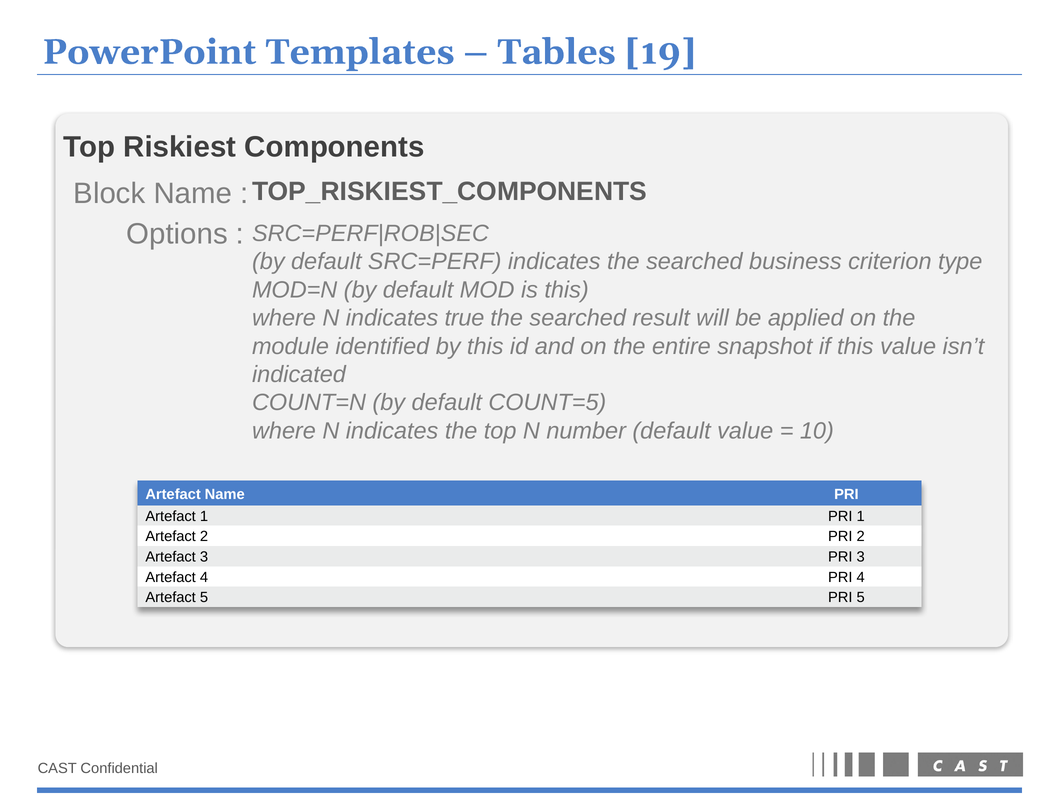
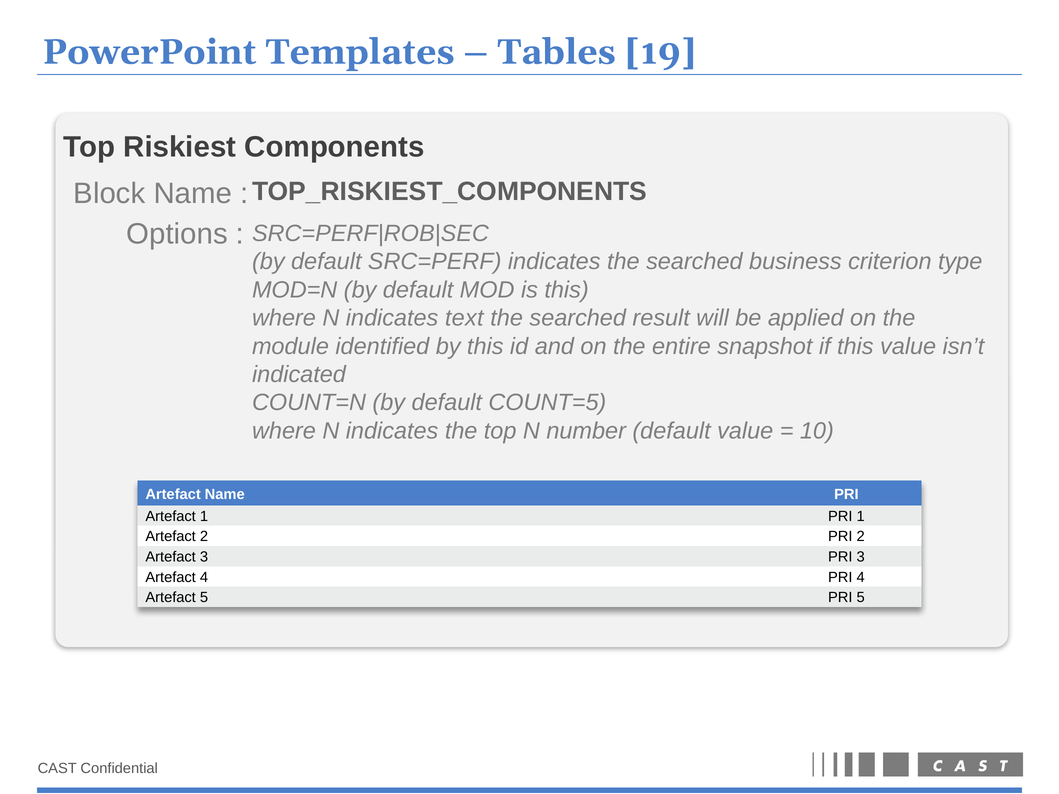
true: true -> text (464, 318)
